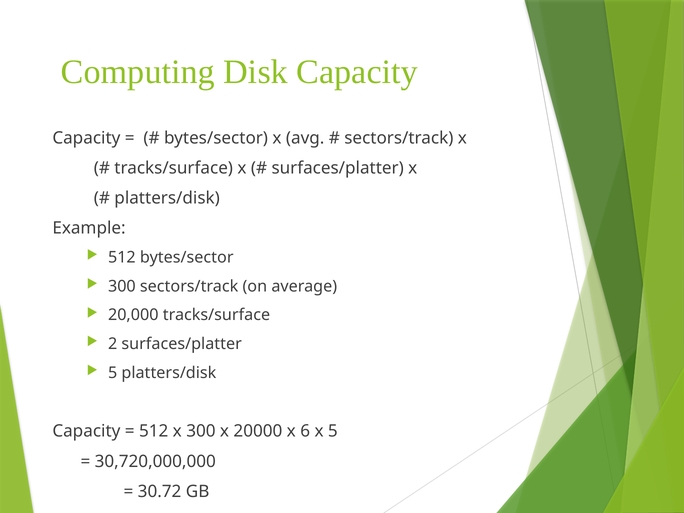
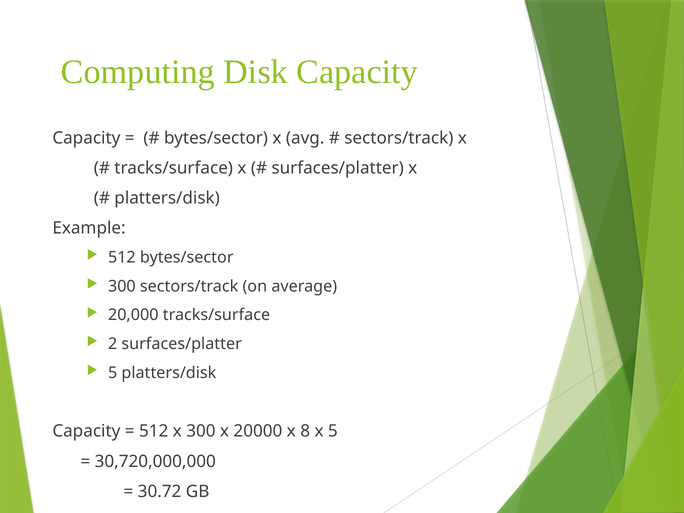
6: 6 -> 8 (305, 431)
